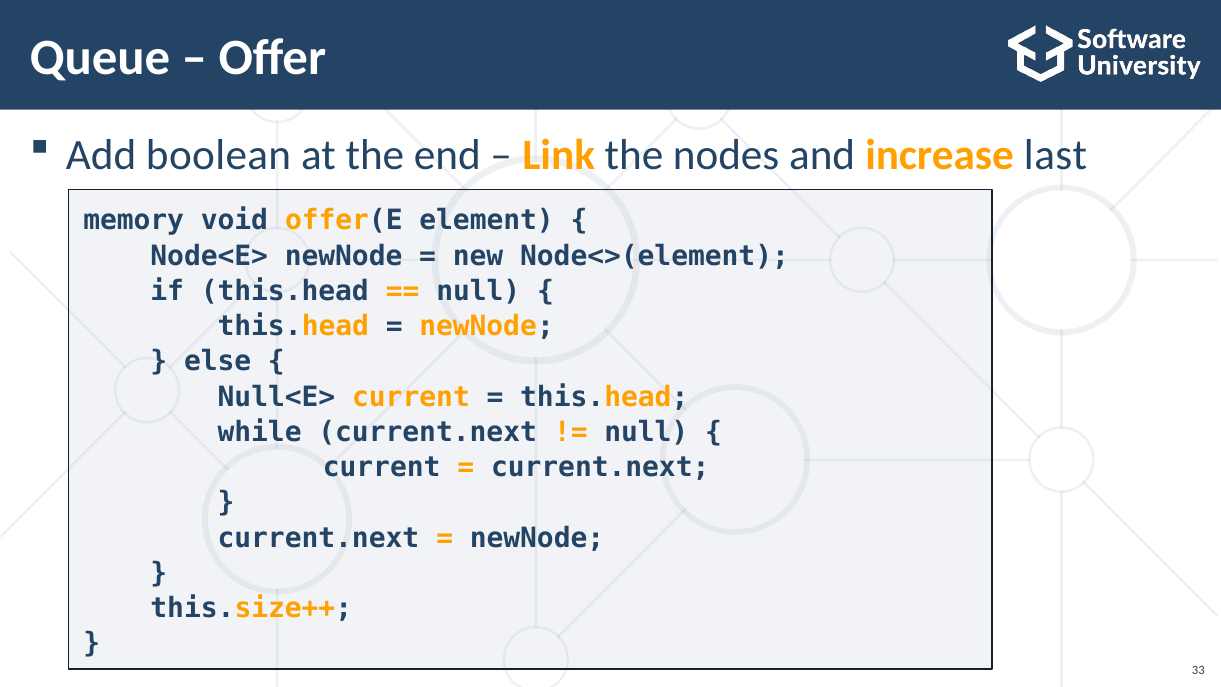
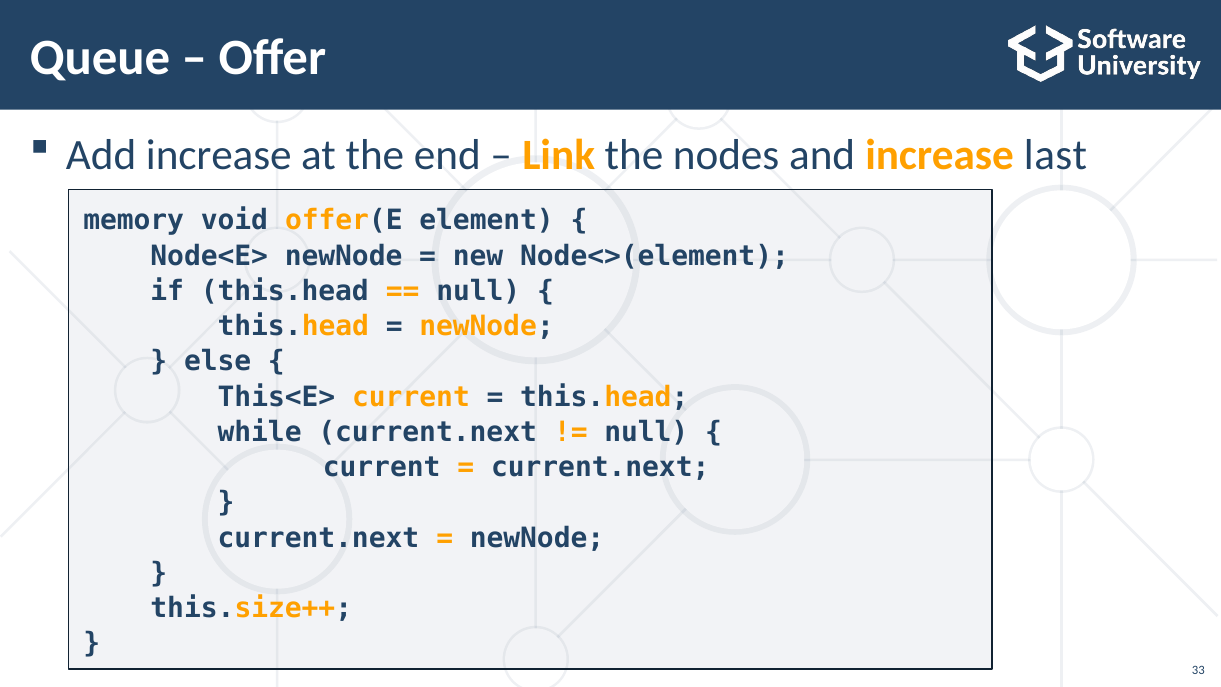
Add boolean: boolean -> increase (219, 155)
Null<E>: Null<E> -> This<E> (276, 397)
